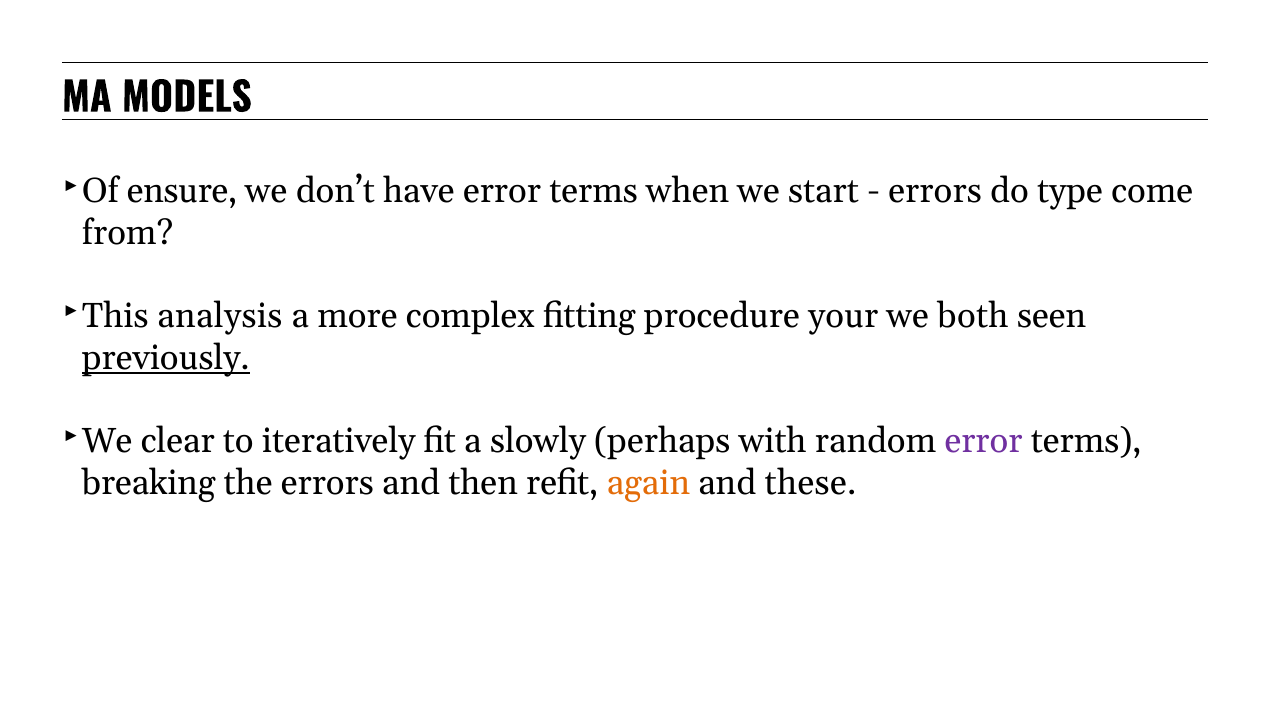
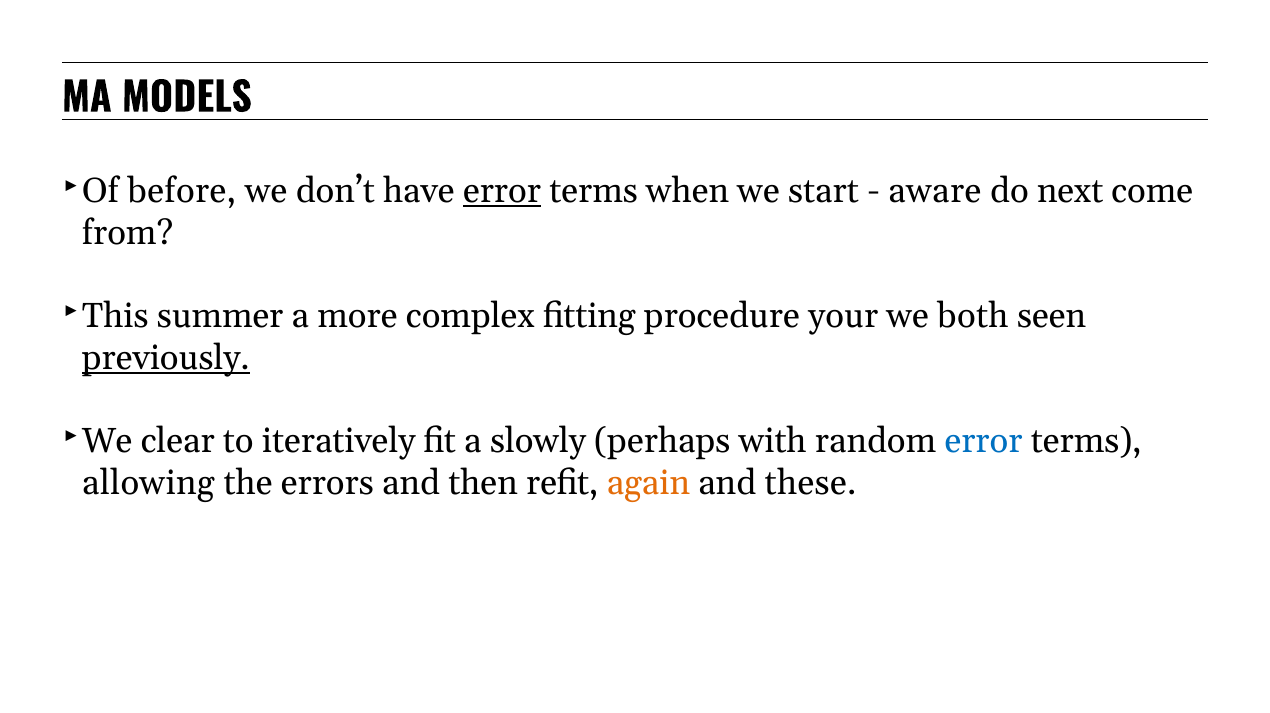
ensure: ensure -> before (182, 191)
error underline: none -> present (502, 191)
errors: errors -> aware (935, 191)
type: type -> next (1070, 191)
analysis: analysis -> summer (220, 316)
error colour: purple -> blue (984, 441)
breaking: breaking -> allowing (148, 483)
